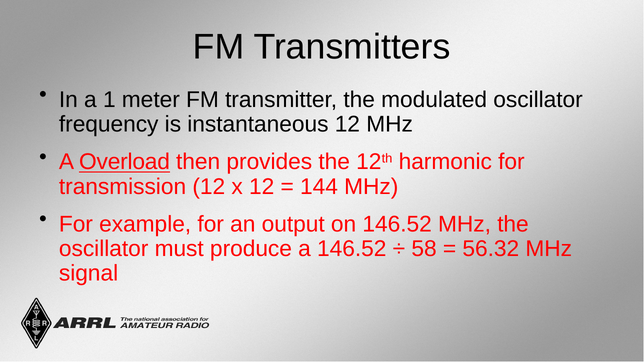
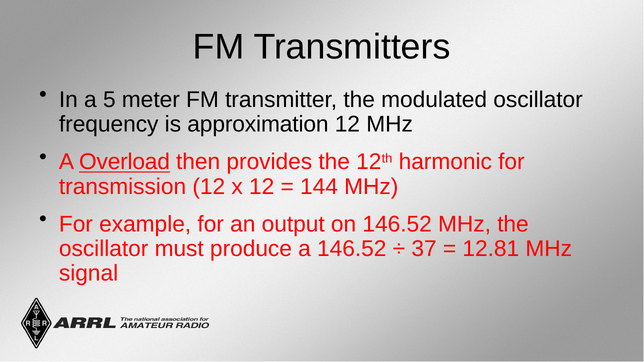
1: 1 -> 5 (109, 100)
instantaneous: instantaneous -> approximation (258, 124)
58: 58 -> 37 (424, 249)
56.32: 56.32 -> 12.81 (491, 249)
